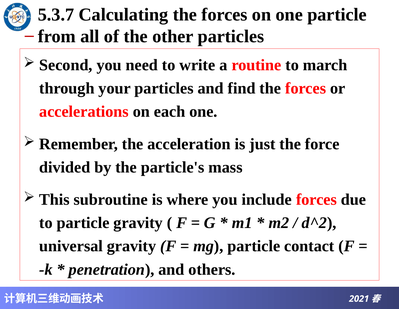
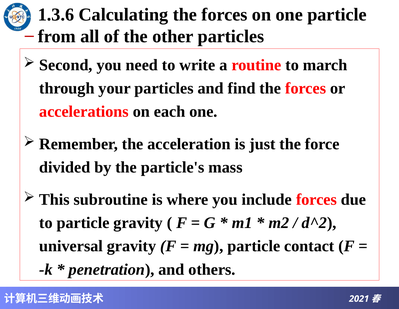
5.3.7: 5.3.7 -> 1.3.6 (56, 15)
